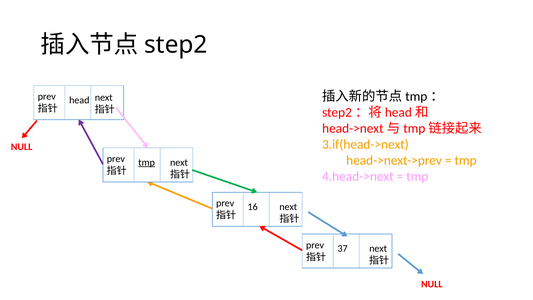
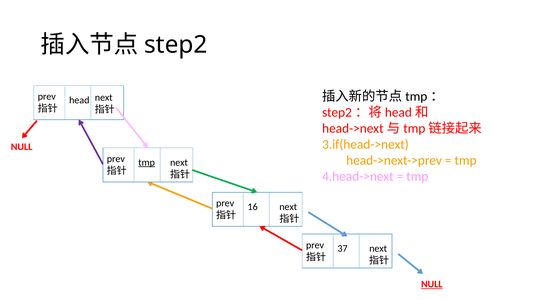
NULL underline: none -> present (432, 284)
